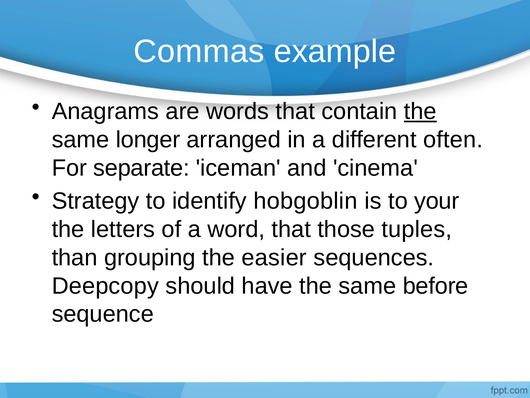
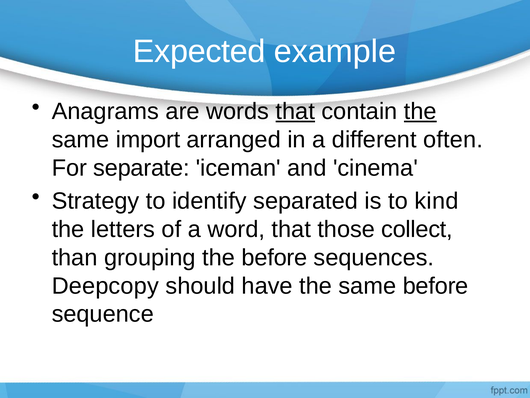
Commas: Commas -> Expected (199, 51)
that underline: none -> present (295, 111)
longer: longer -> import (148, 139)
hobgoblin: hobgoblin -> separated (306, 201)
your: your -> kind (437, 201)
tuples: tuples -> collect (417, 229)
the easier: easier -> before (274, 257)
